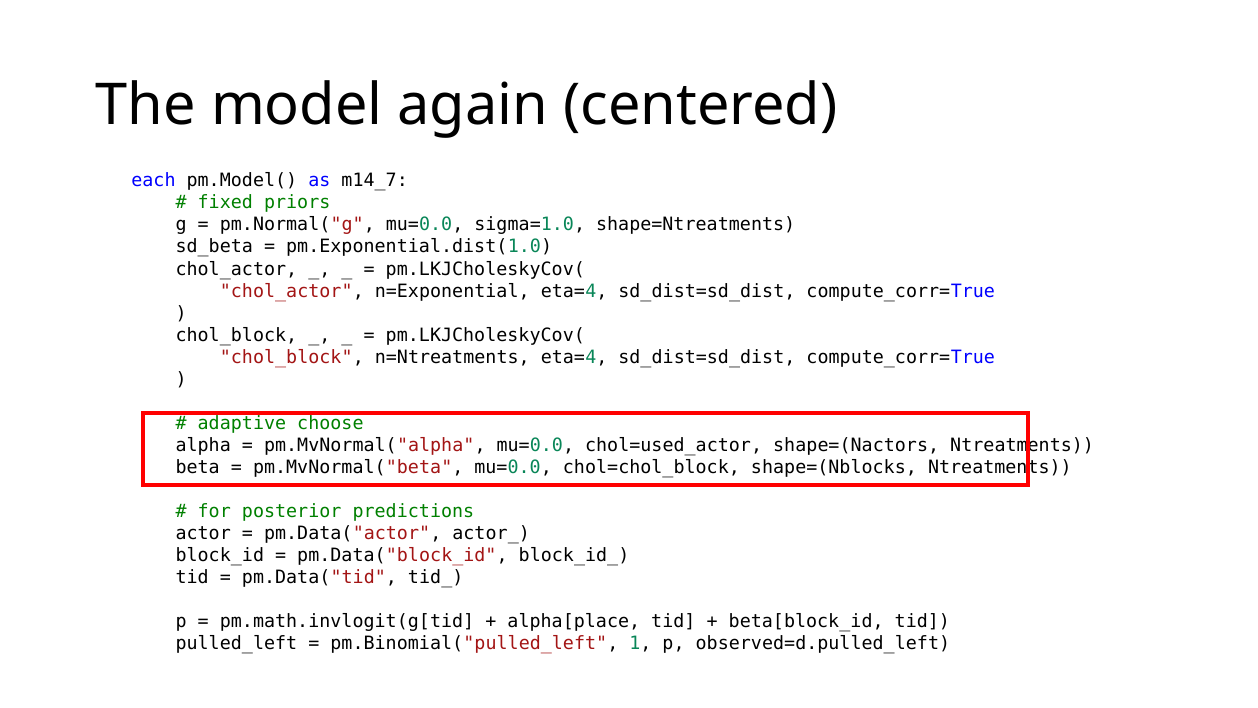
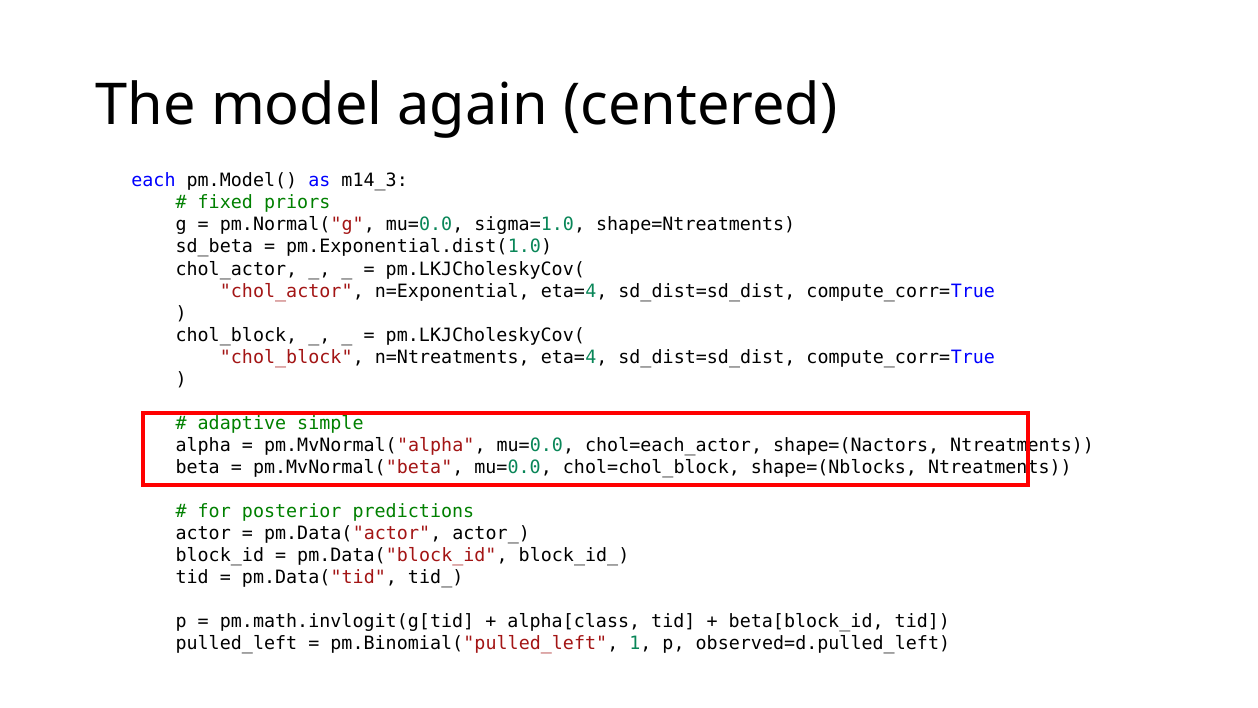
m14_7: m14_7 -> m14_3 (375, 181)
choose: choose -> simple (330, 423)
chol=used_actor: chol=used_actor -> chol=each_actor (674, 445)
alpha[place: alpha[place -> alpha[class (574, 621)
